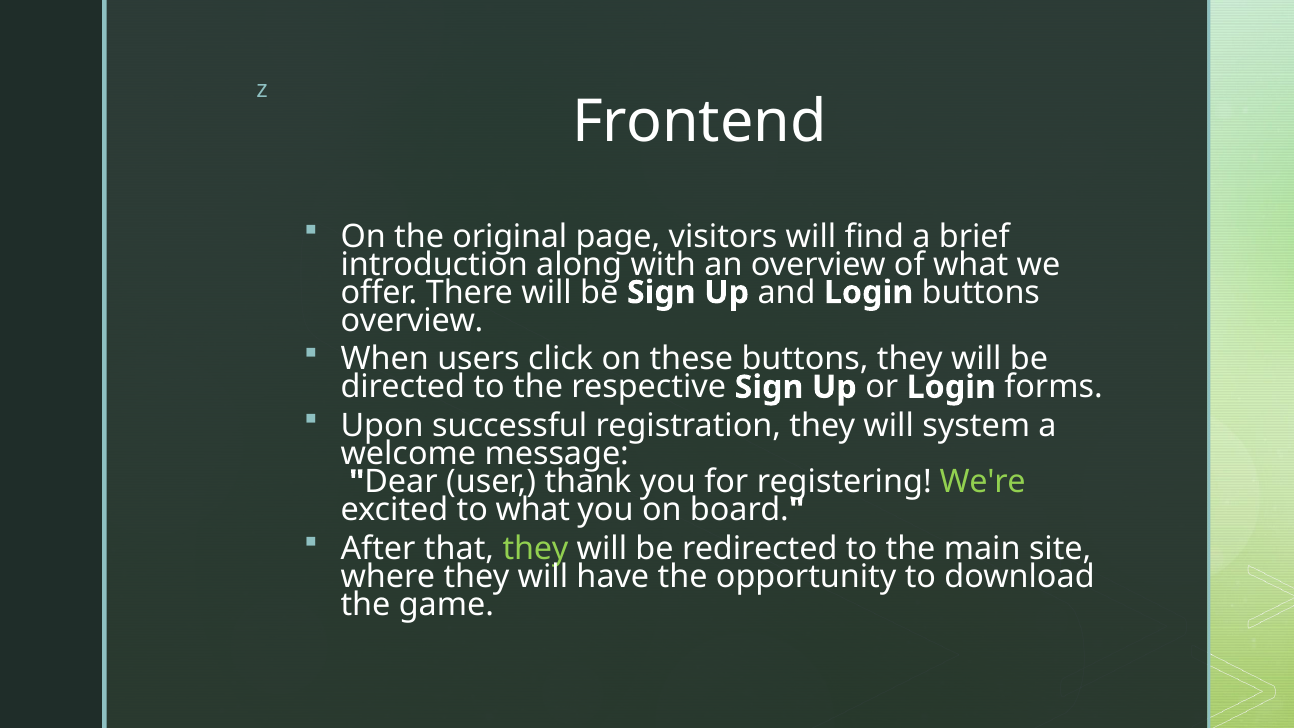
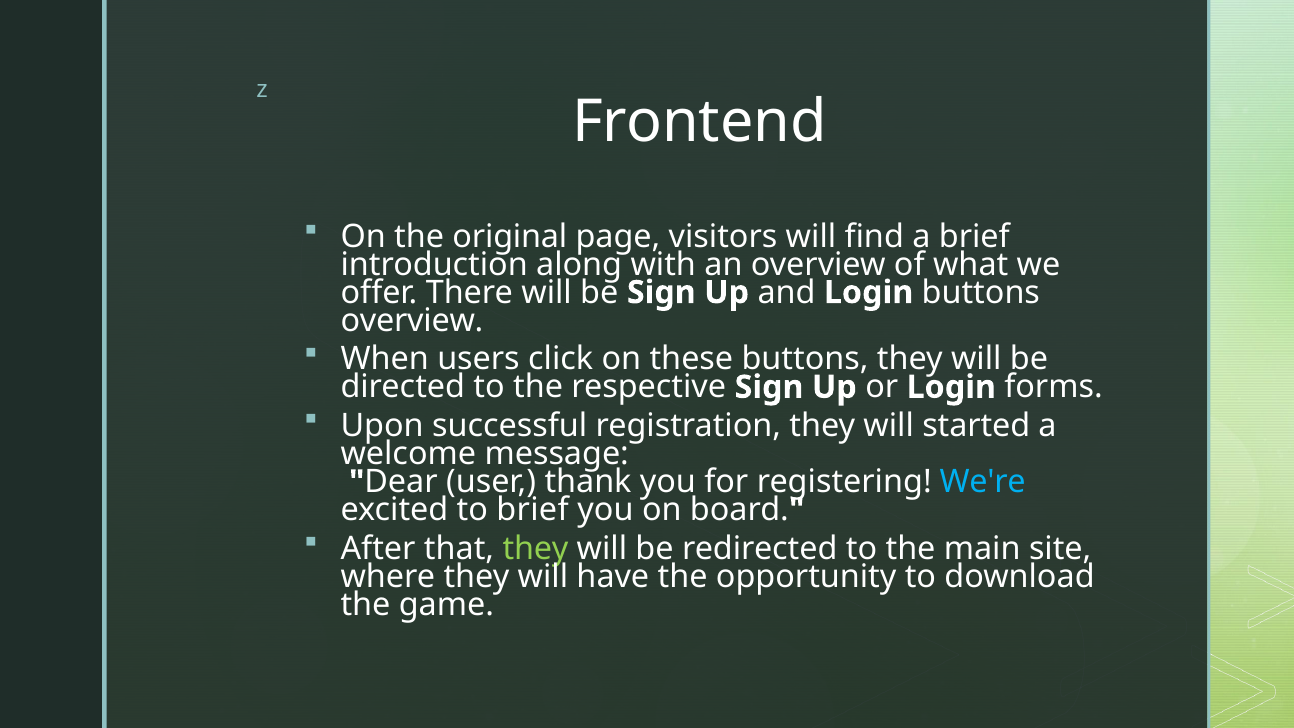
system: system -> started (976, 426)
We're colour: light green -> light blue (983, 482)
to what: what -> brief (533, 510)
